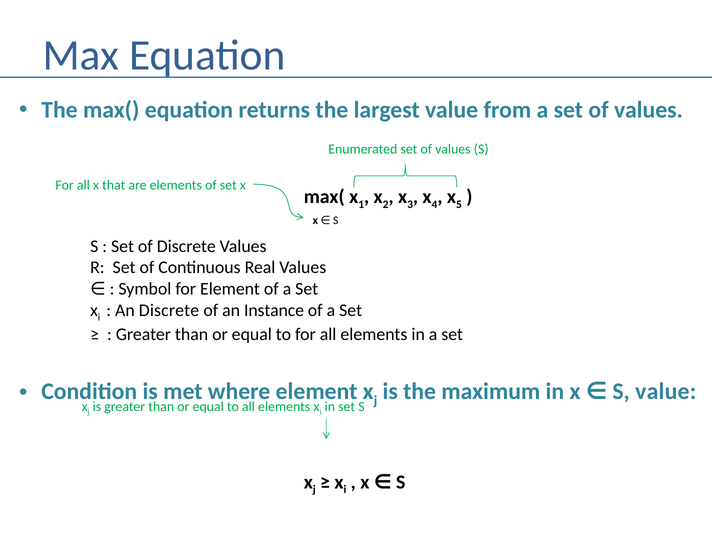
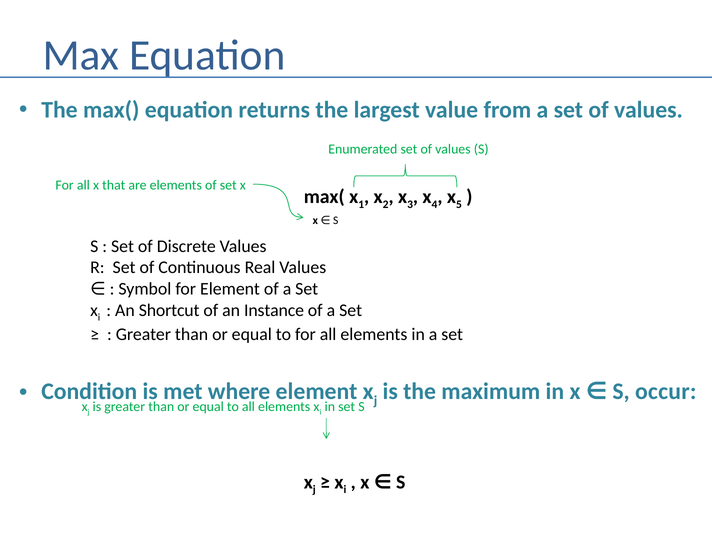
An Discrete: Discrete -> Shortcut (169, 310)
S value: value -> occur (666, 391)
